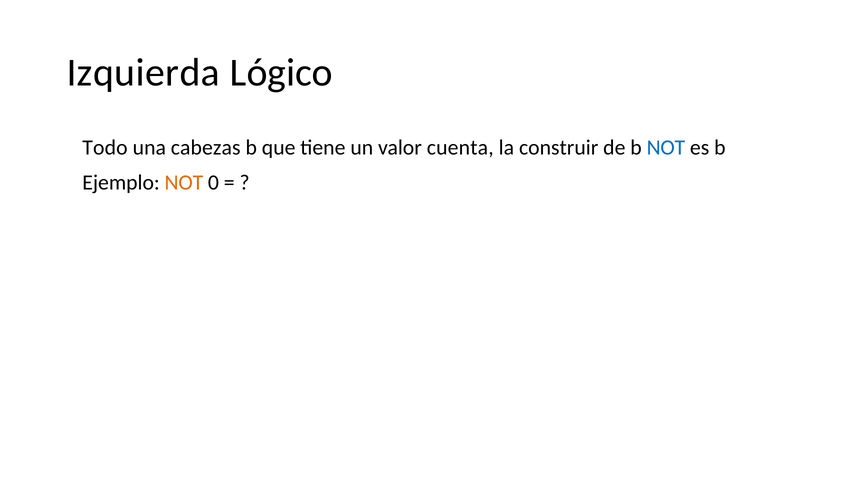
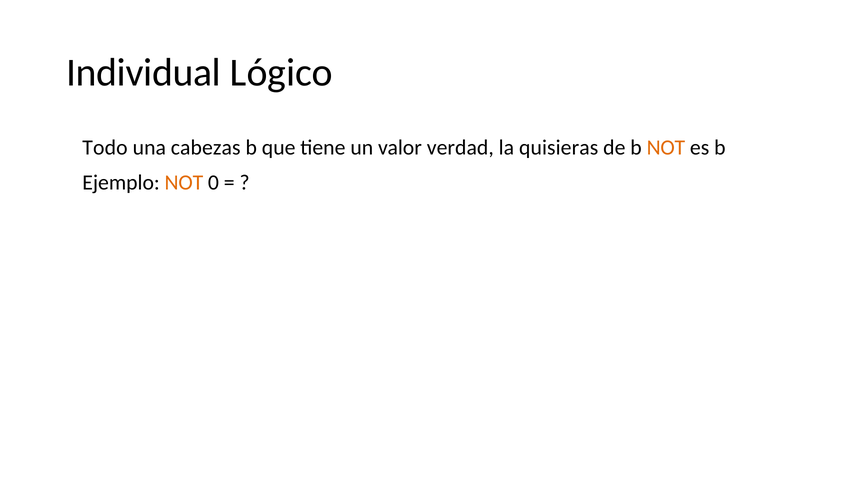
Izquierda: Izquierda -> Individual (144, 73)
cuenta: cuenta -> verdad (460, 148)
construir: construir -> quisieras (559, 148)
NOT colour: blue -> orange (666, 148)
